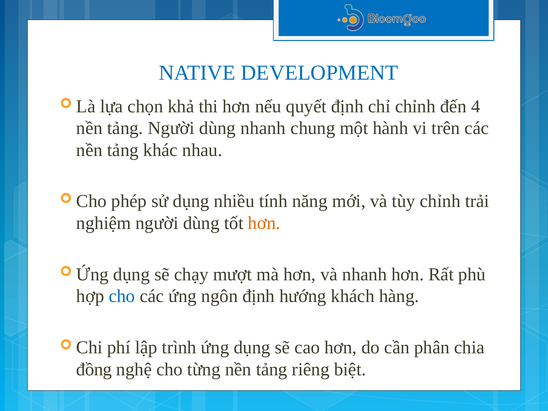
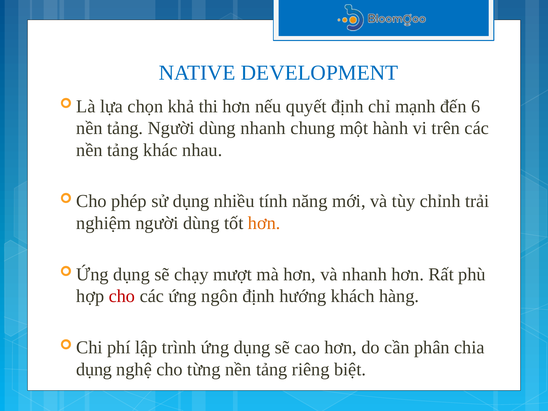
chỉ chỉnh: chỉnh -> mạnh (415, 106)
4: 4 -> 6 (476, 106)
cho colour: blue -> red (122, 296)
đồng: đồng -> dụng (94, 369)
